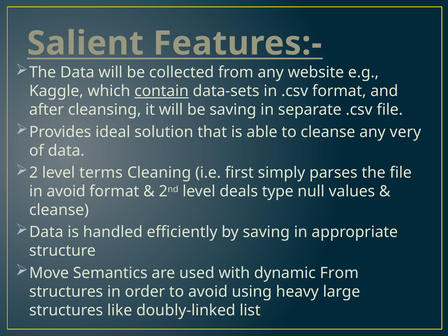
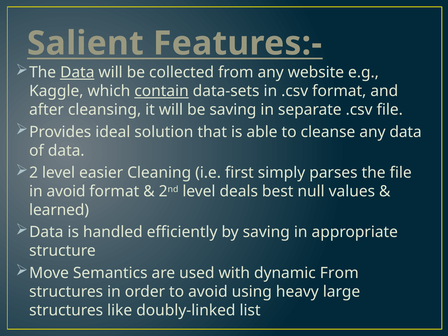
Data underline: none -> present (77, 72)
any very: very -> data (406, 132)
terms: terms -> easier (101, 173)
type: type -> best (278, 191)
cleanse: cleanse -> learned (59, 210)
